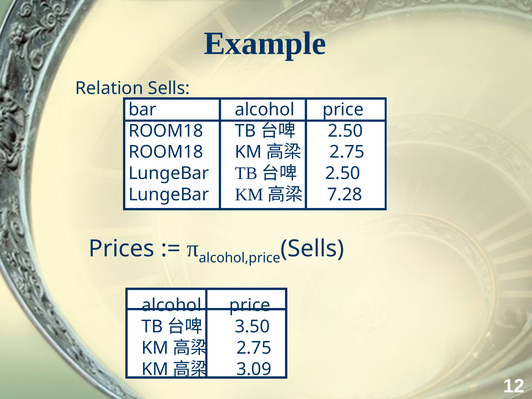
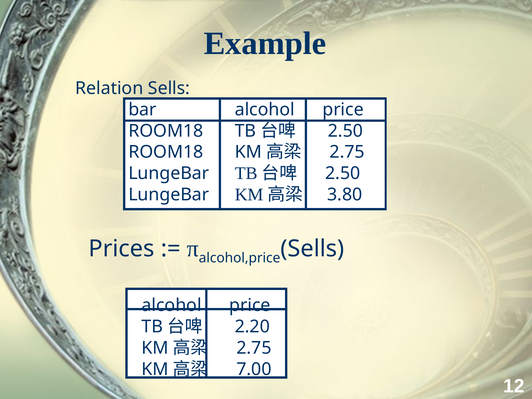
7.28: 7.28 -> 3.80 (345, 195)
3.50: 3.50 -> 2.20 (252, 327)
3.09: 3.09 -> 7.00 (254, 369)
